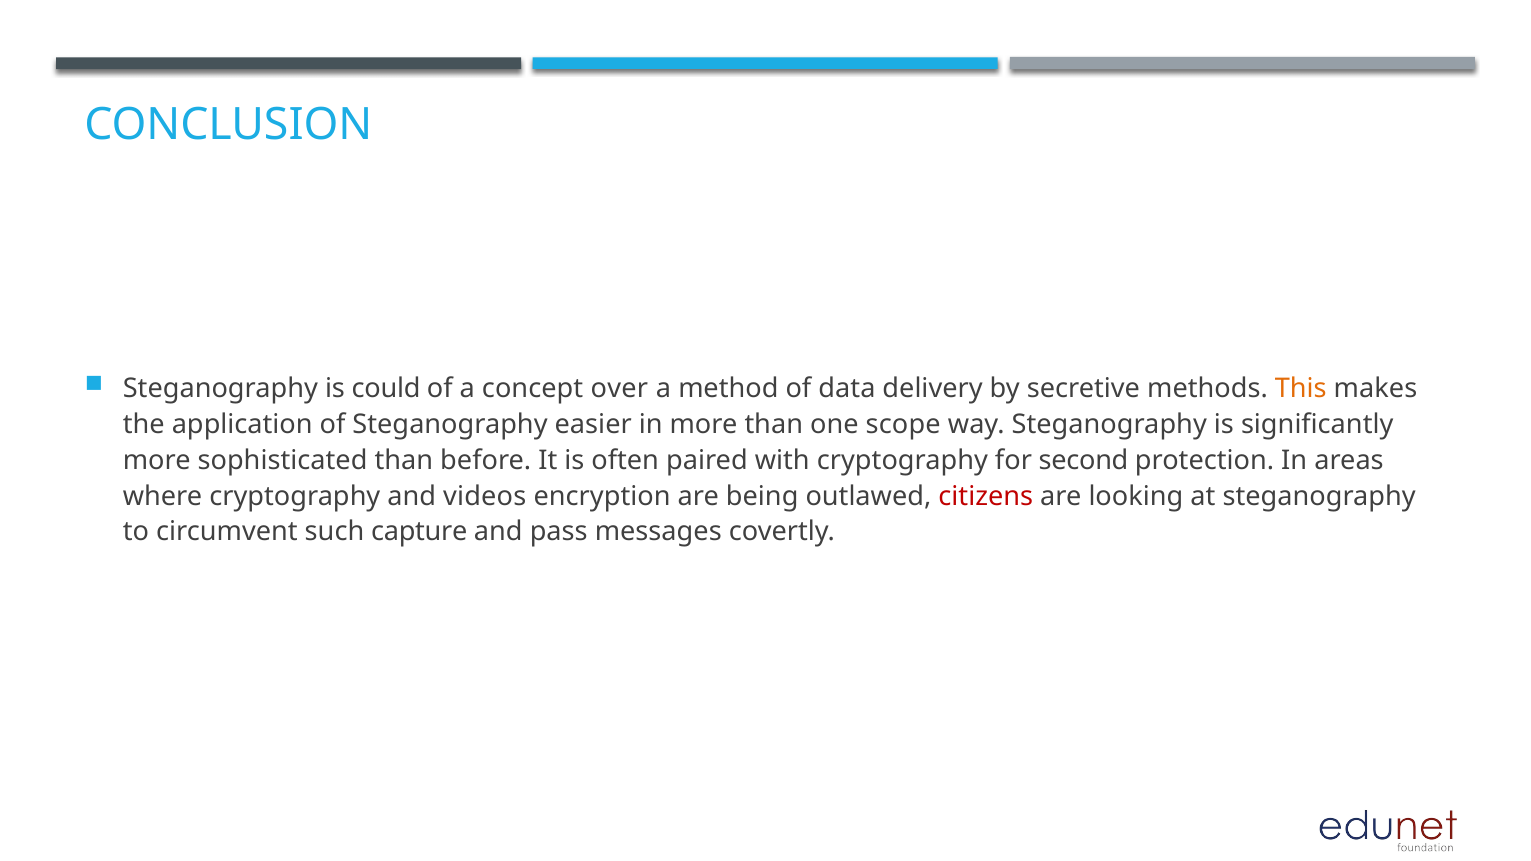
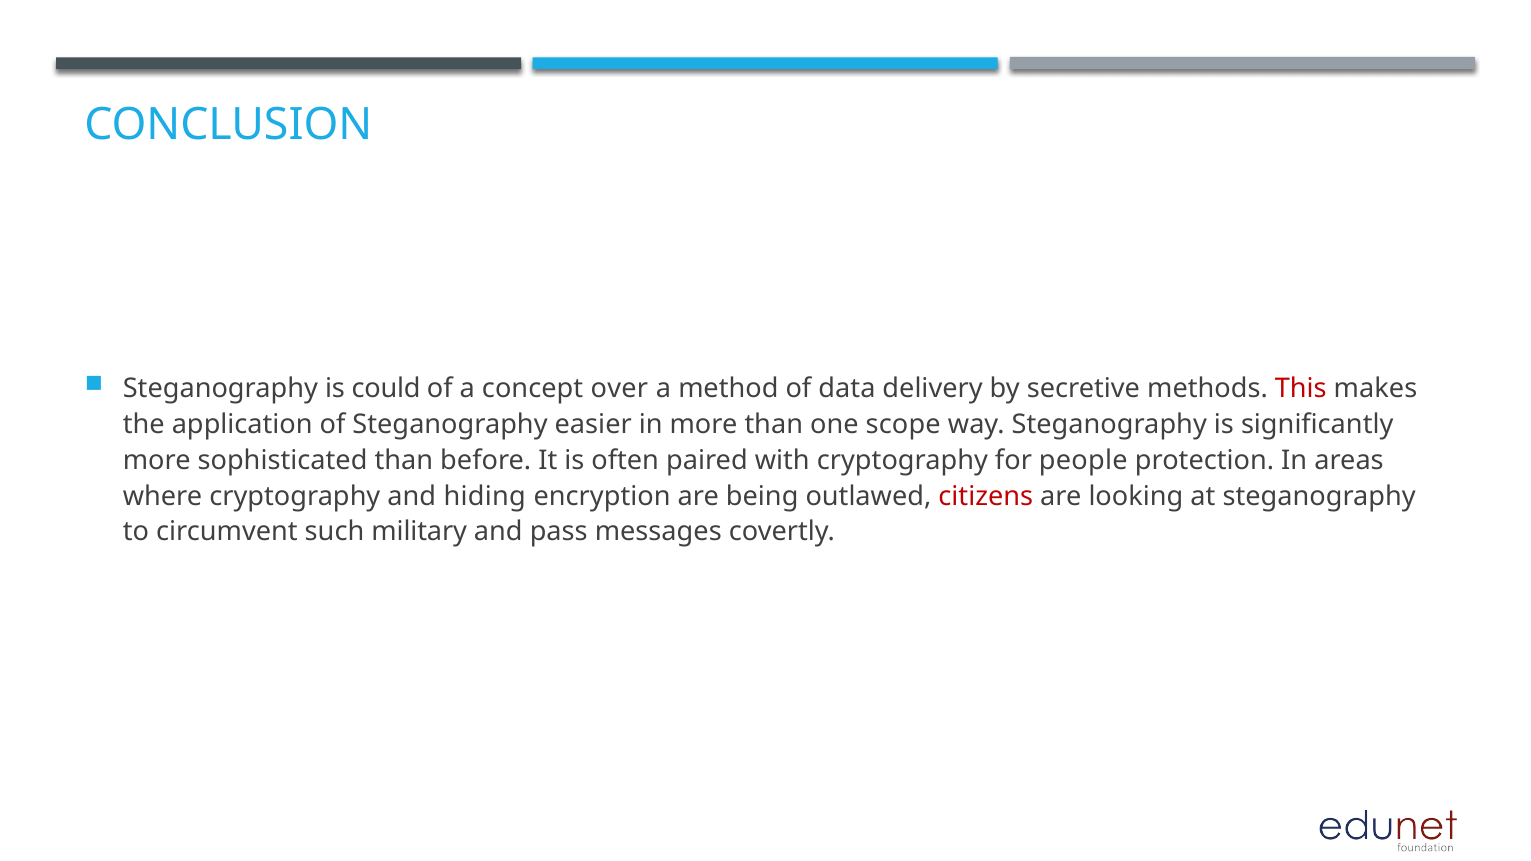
This colour: orange -> red (1301, 389)
second: second -> people (1083, 460)
videos: videos -> hiding (485, 496)
capture: capture -> military (419, 532)
